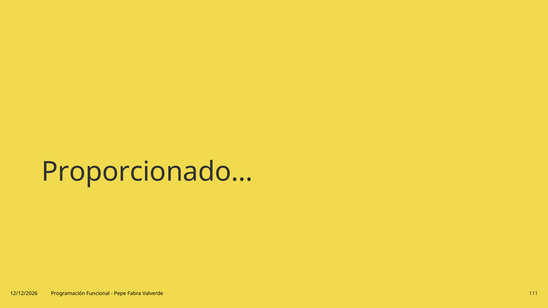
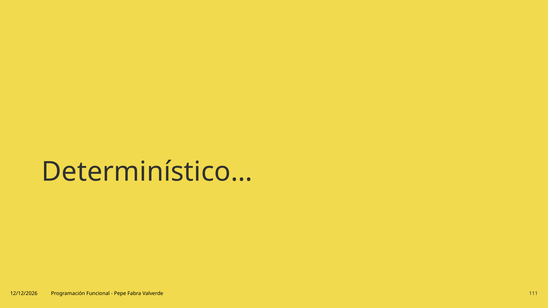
Proporcionado…: Proporcionado… -> Determinístico… (147, 172)
